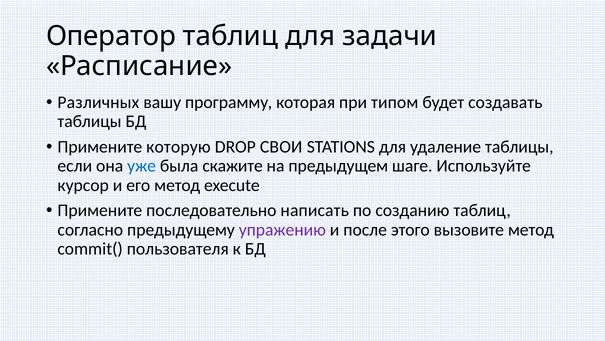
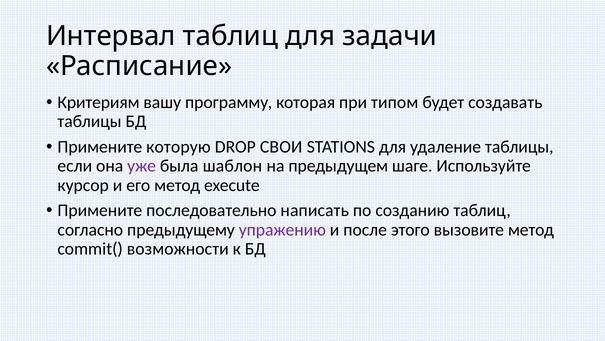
Оператор: Оператор -> Интервал (111, 36)
Различных: Различных -> Критериям (99, 102)
уже colour: blue -> purple (142, 166)
скажите: скажите -> шаблон (232, 166)
пользователя: пользователя -> возможности (178, 248)
